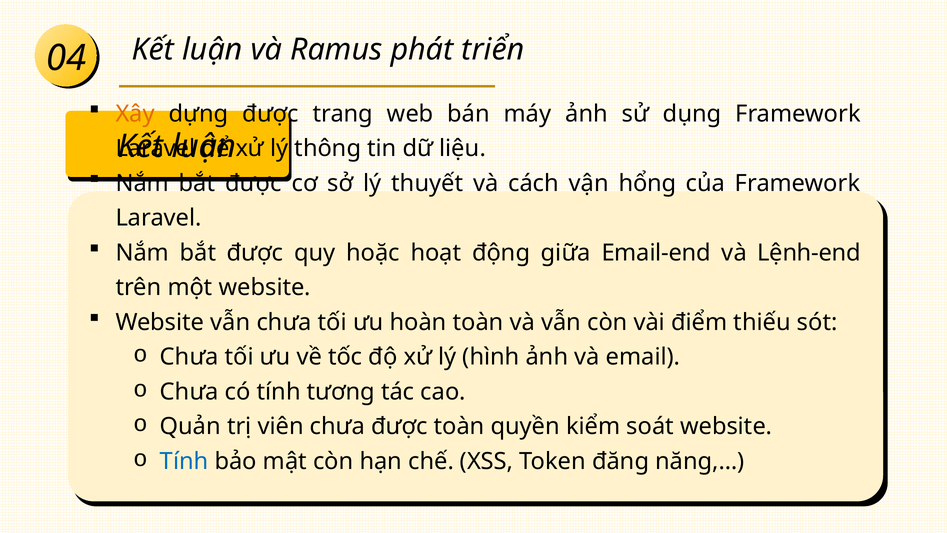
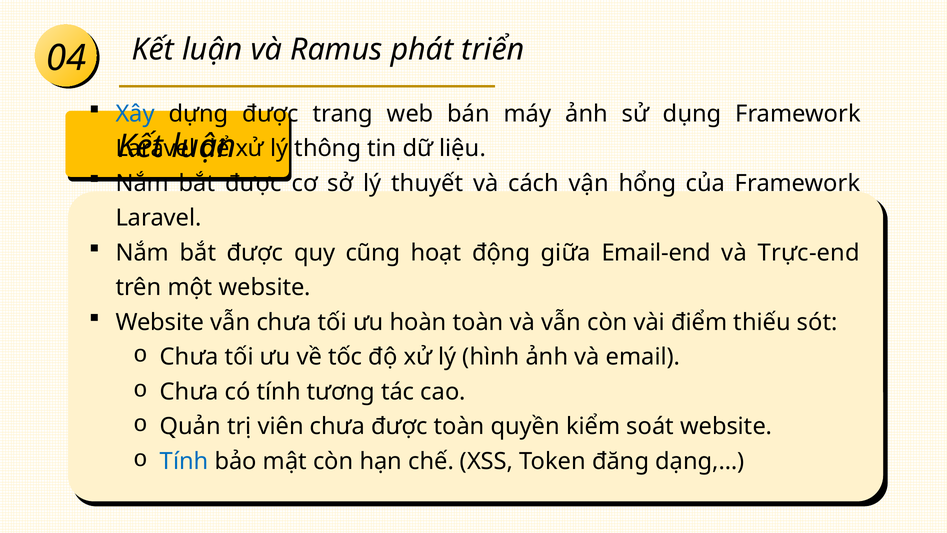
Xây colour: orange -> blue (135, 114)
hoặc: hoặc -> cũng (373, 253)
Lệnh-end: Lệnh-end -> Trực-end (809, 253)
năng,…: năng,… -> dạng,… (700, 461)
